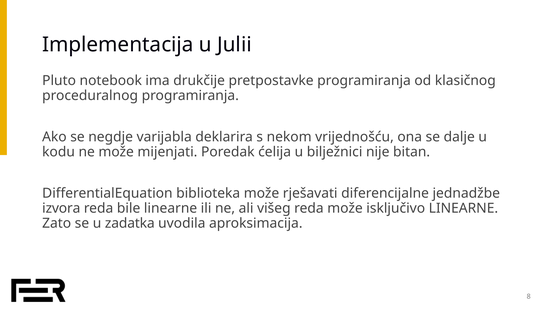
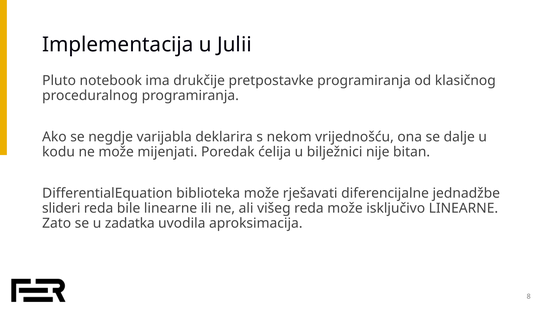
izvora: izvora -> slideri (61, 208)
